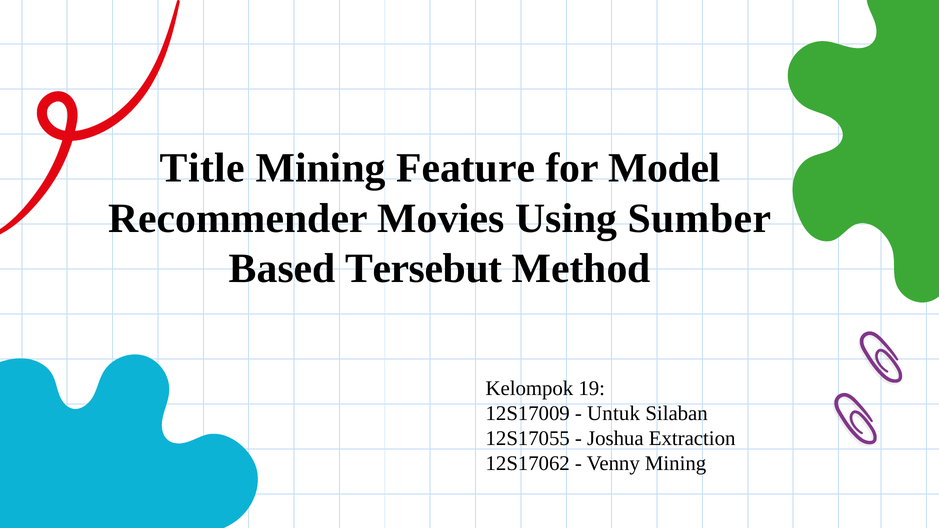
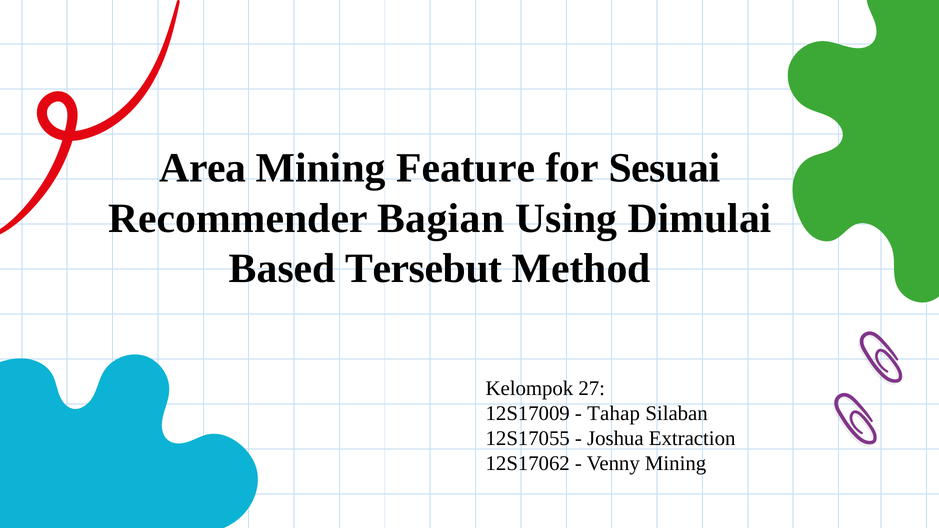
Title: Title -> Area (203, 168)
Model: Model -> Sesuai (664, 168)
Movies: Movies -> Bagian (441, 218)
Sumber: Sumber -> Dimulai (700, 218)
19: 19 -> 27 (592, 388)
Untuk: Untuk -> Tahap (614, 413)
